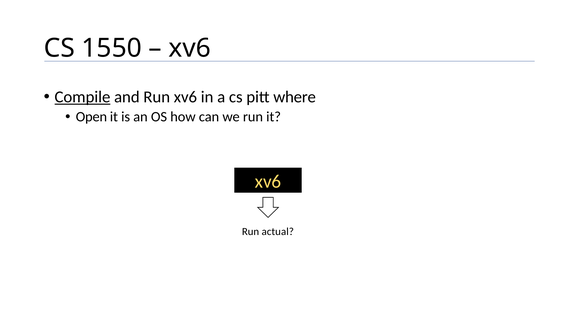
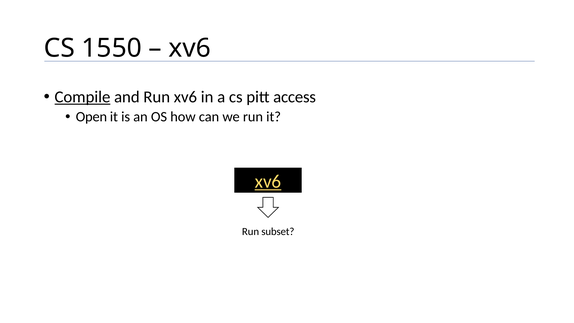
where: where -> access (295, 97)
xv6 underline: none -> present (268, 181)
actual: actual -> subset (278, 231)
